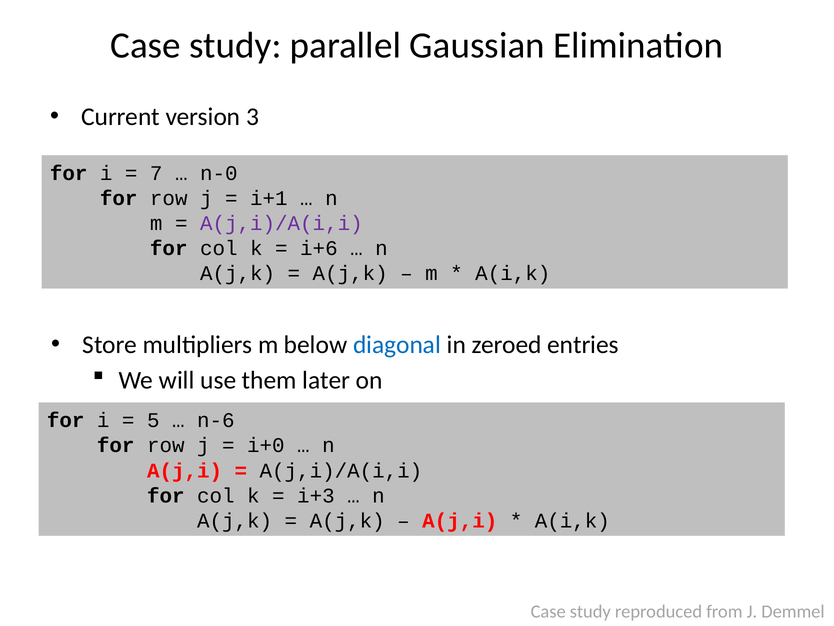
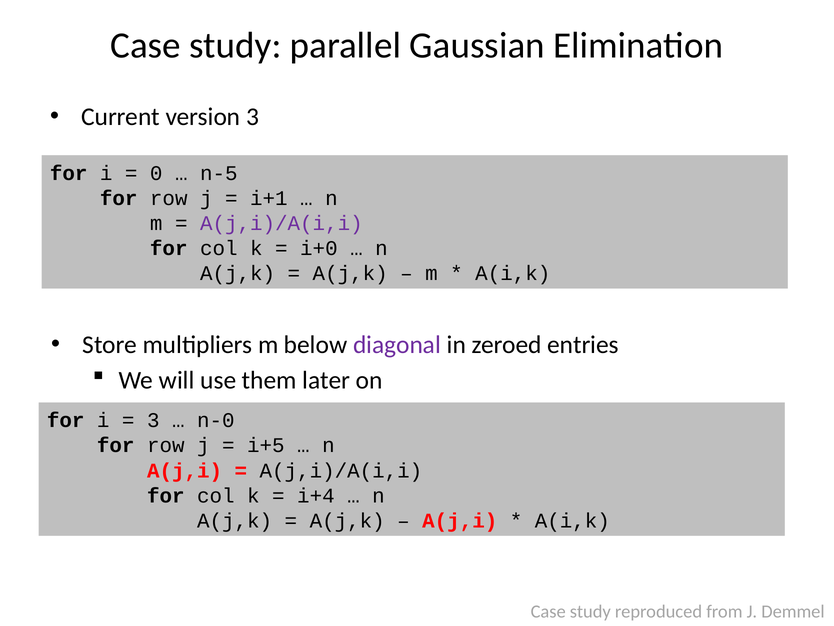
7: 7 -> 0 (156, 173)
n-0: n-0 -> n-5 (219, 173)
i+6: i+6 -> i+0 (319, 248)
diagonal colour: blue -> purple (397, 344)
5: 5 -> 3 (153, 420)
n-6: n-6 -> n-0 (216, 420)
i+0: i+0 -> i+5 (266, 445)
i+3: i+3 -> i+4 (316, 495)
